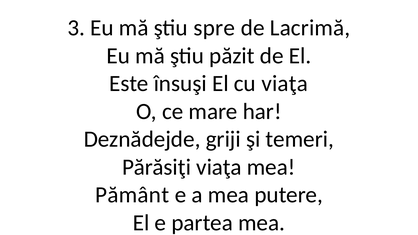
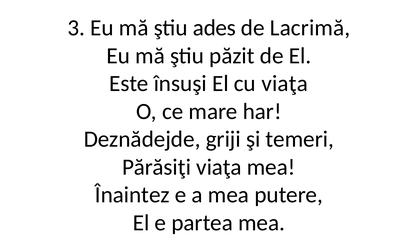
spre: spre -> ades (214, 28)
Pământ: Pământ -> Înaintez (132, 195)
